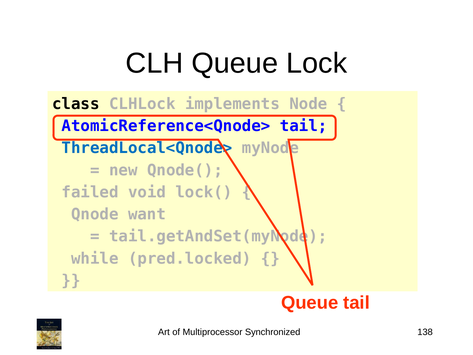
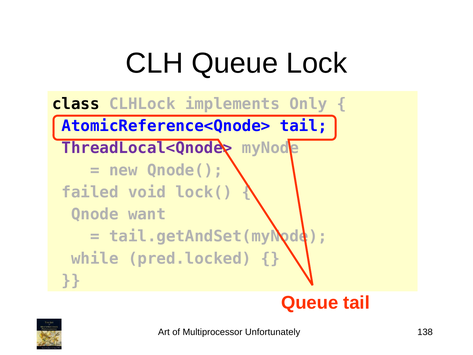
Node: Node -> Only (308, 104)
ThreadLocal<Qnode> colour: blue -> purple (147, 148)
Synchronized: Synchronized -> Unfortunately (273, 332)
